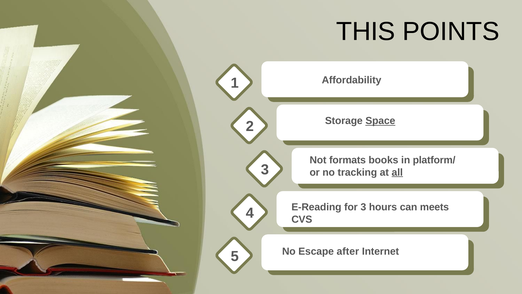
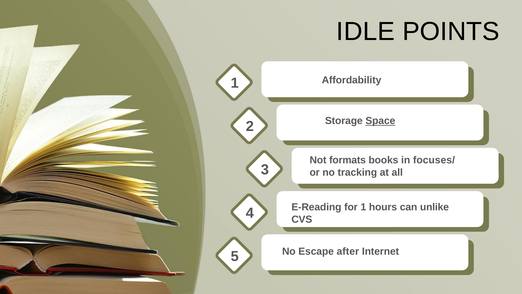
THIS: THIS -> IDLE (366, 32)
platform/: platform/ -> focuses/ (434, 160)
all underline: present -> none (397, 172)
for 3: 3 -> 1 (363, 207)
meets: meets -> unlike (434, 207)
